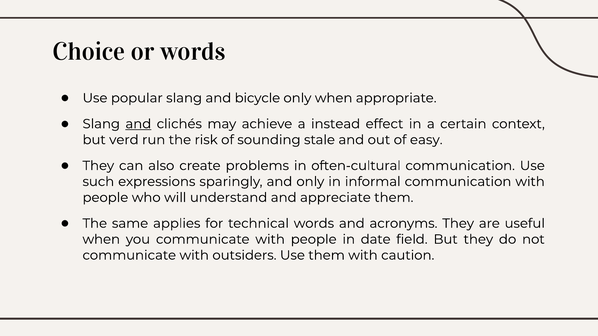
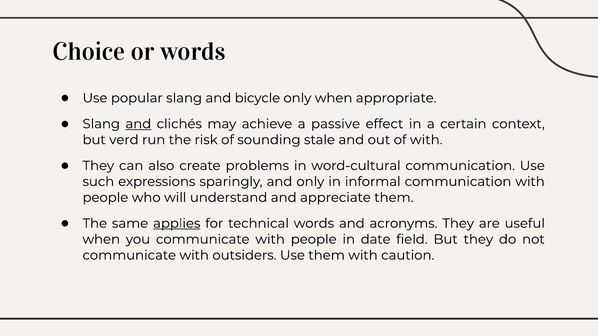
instead: instead -> passive (336, 124)
of easy: easy -> with (426, 140)
often-cultural: often-cultural -> word-cultural (356, 166)
applies underline: none -> present (177, 224)
